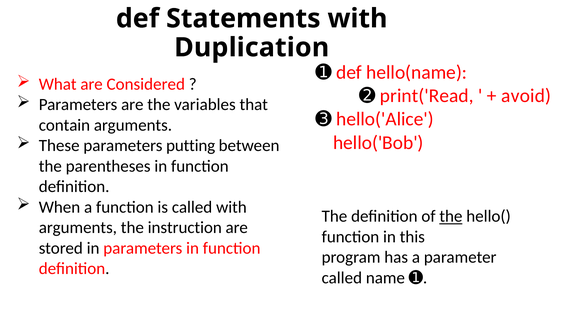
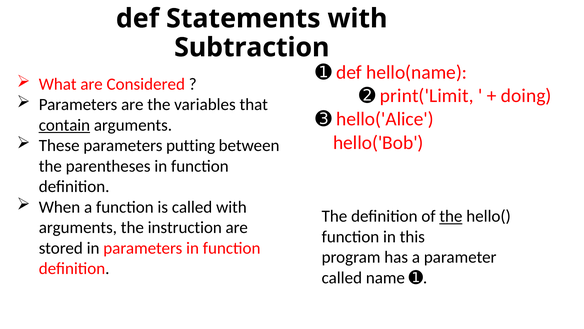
Duplication: Duplication -> Subtraction (252, 47)
print('Read: print('Read -> print('Limit (427, 96)
avoid: avoid -> doing (526, 96)
contain underline: none -> present (64, 125)
